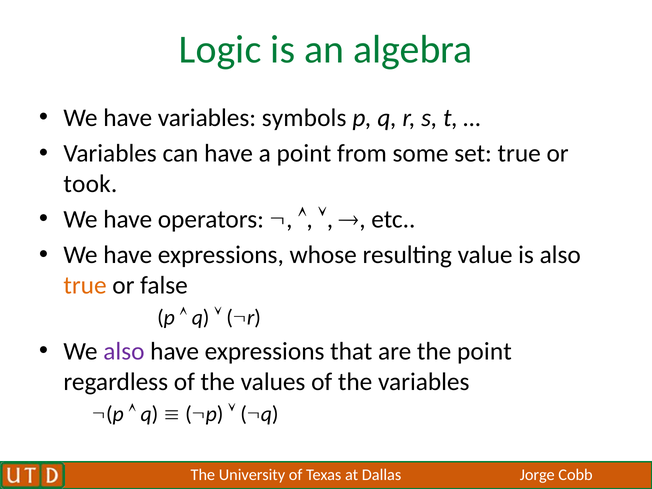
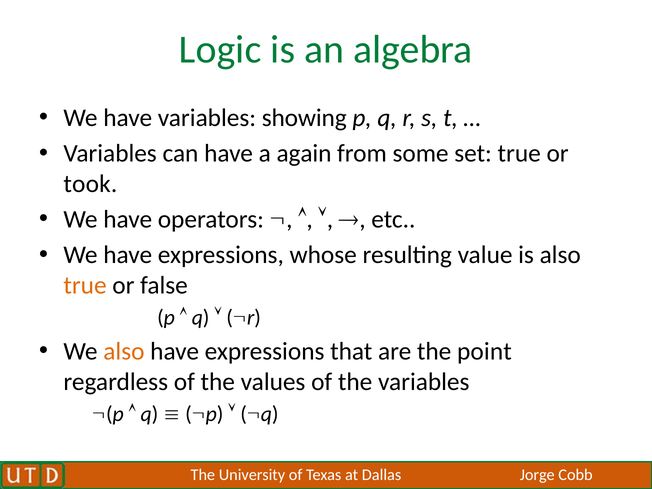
symbols: symbols -> showing (304, 118)
a point: point -> again (304, 154)
also colour: purple -> orange (124, 351)
